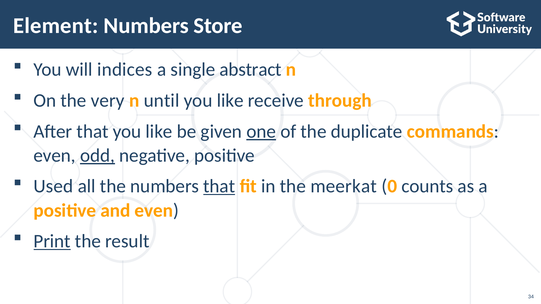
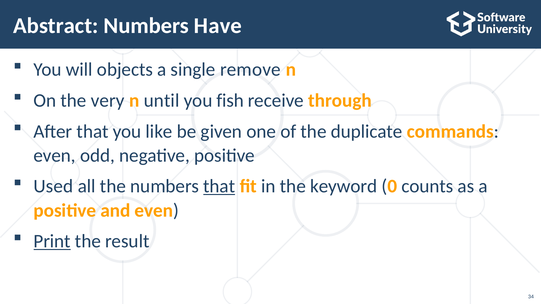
Element: Element -> Abstract (56, 26)
Store: Store -> Have (218, 26)
indices: indices -> objects (125, 70)
abstract: abstract -> remove (250, 70)
like: like -> fish (230, 101)
one underline: present -> none (261, 132)
odd underline: present -> none (97, 156)
meerkat: meerkat -> keyword (344, 187)
